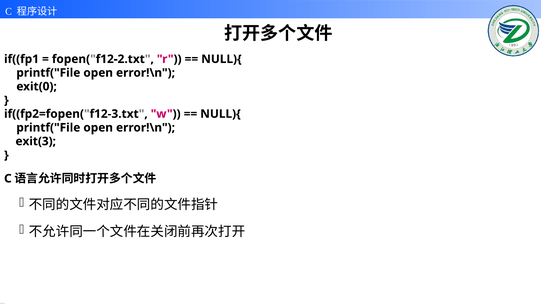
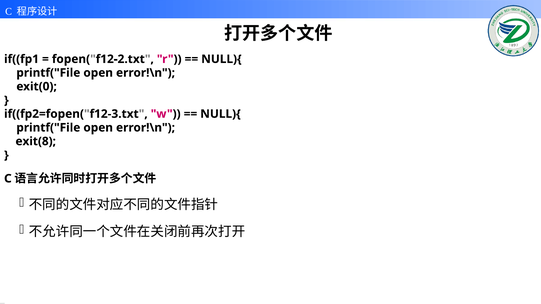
exit(3: exit(3 -> exit(8 (36, 141)
